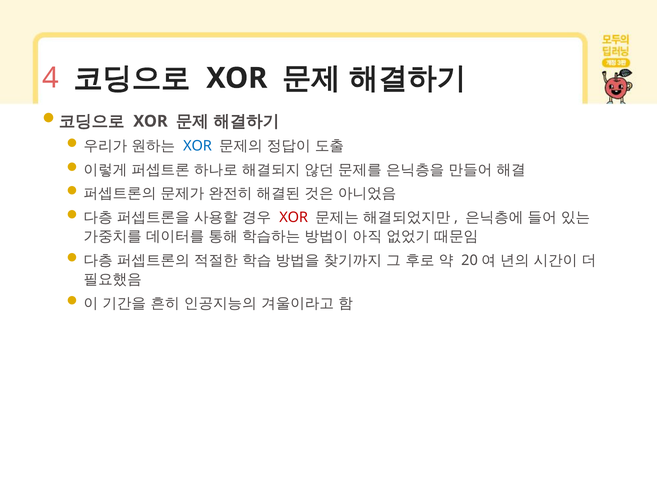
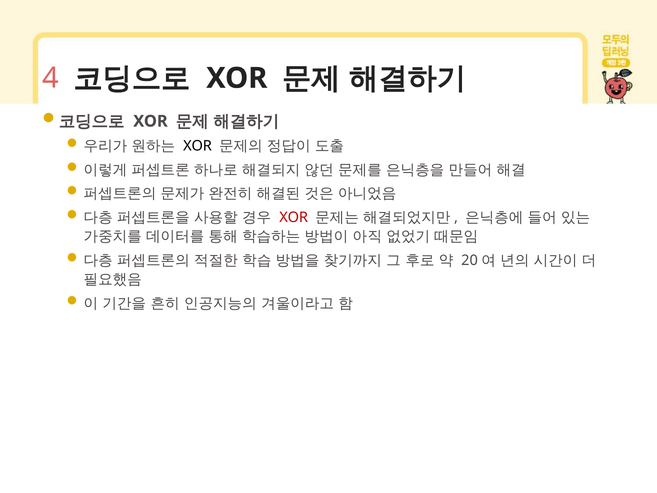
XOR colour: blue -> black (198, 146)
